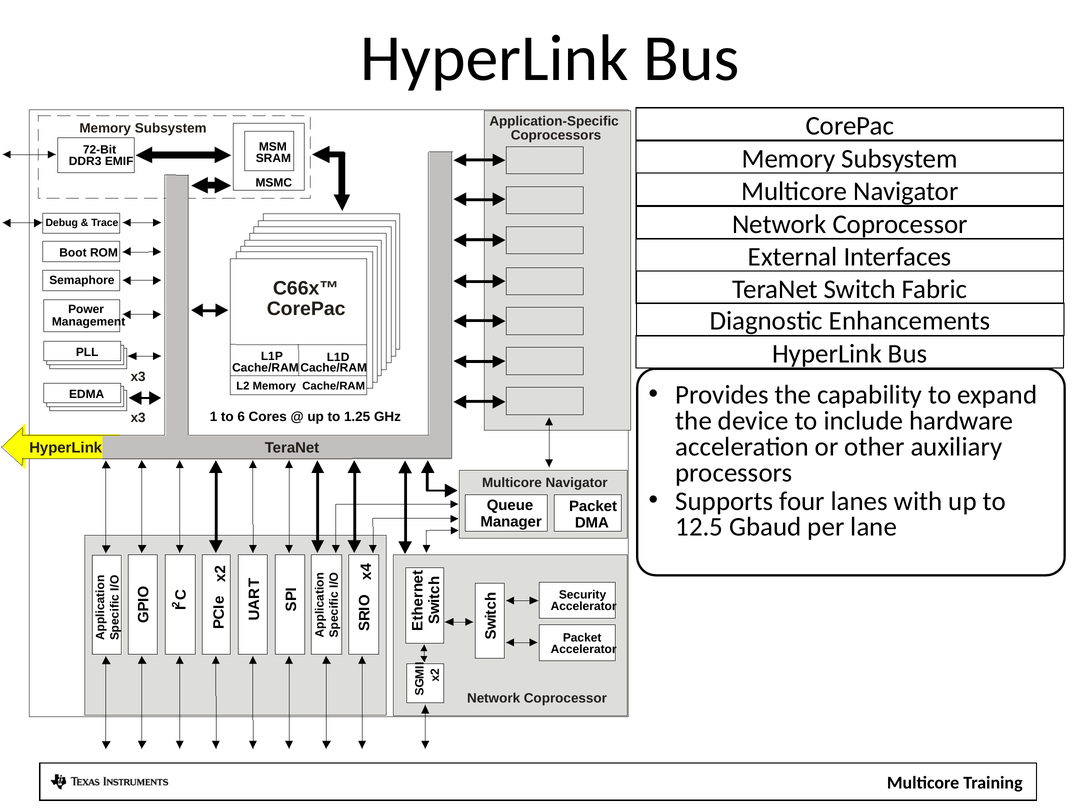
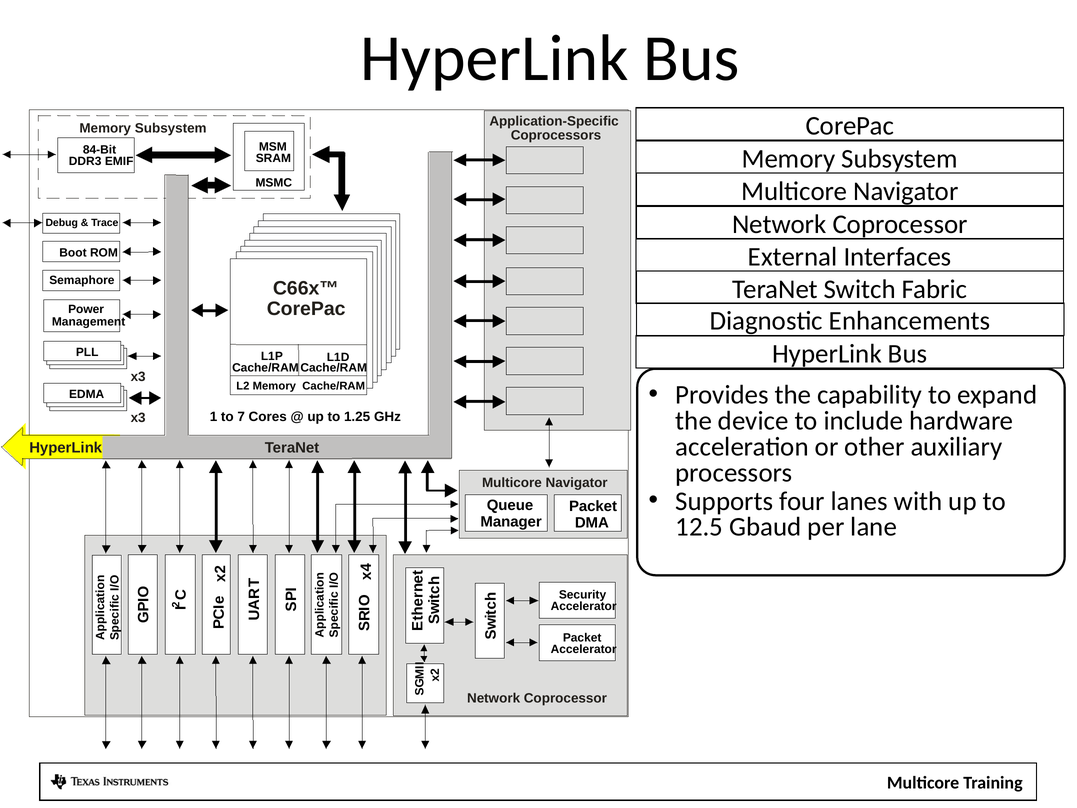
72-Bit: 72-Bit -> 84-Bit (100, 150)
6: 6 -> 7 (241, 417)
